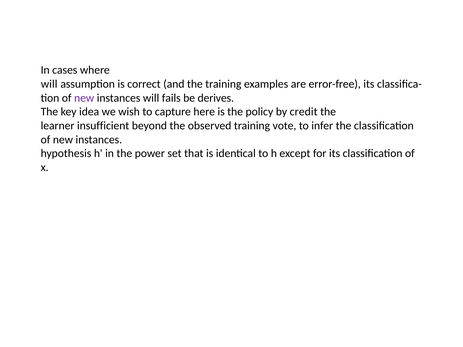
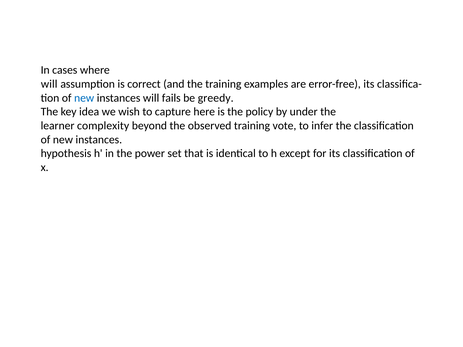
new colour: purple -> blue (84, 98)
derives: derives -> greedy (216, 98)
credit: credit -> under (304, 112)
insufficient: insufficient -> complexity (103, 126)
